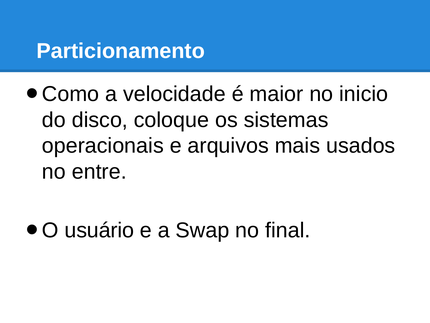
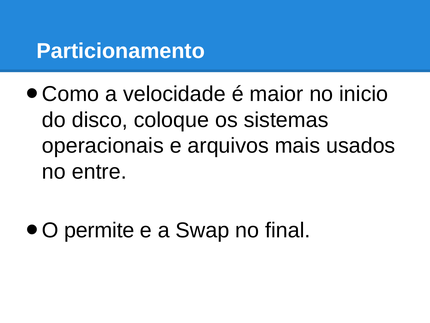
usuário: usuário -> permite (99, 230)
